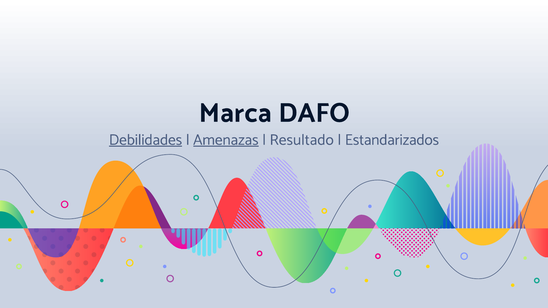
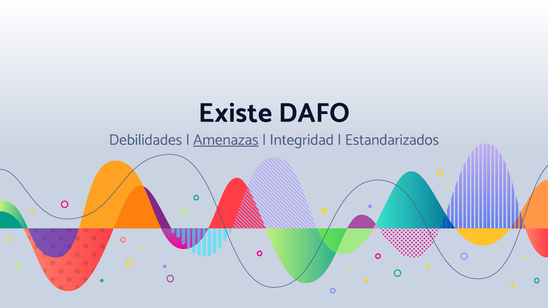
Marca: Marca -> Existe (235, 113)
Debilidades underline: present -> none (146, 140)
Resultado: Resultado -> Integridad (302, 140)
